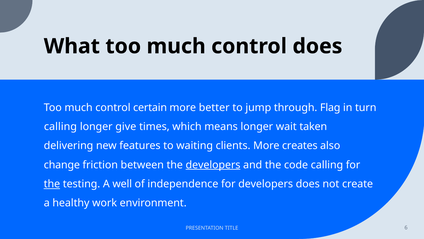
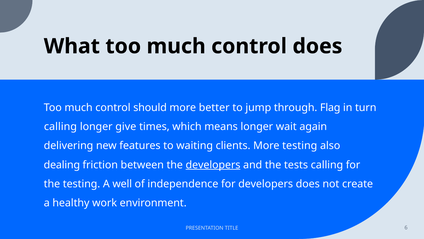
certain: certain -> should (150, 107)
taken: taken -> again (313, 126)
More creates: creates -> testing (300, 145)
change: change -> dealing (62, 165)
code: code -> tests (296, 165)
the underline: present -> none (52, 184)
